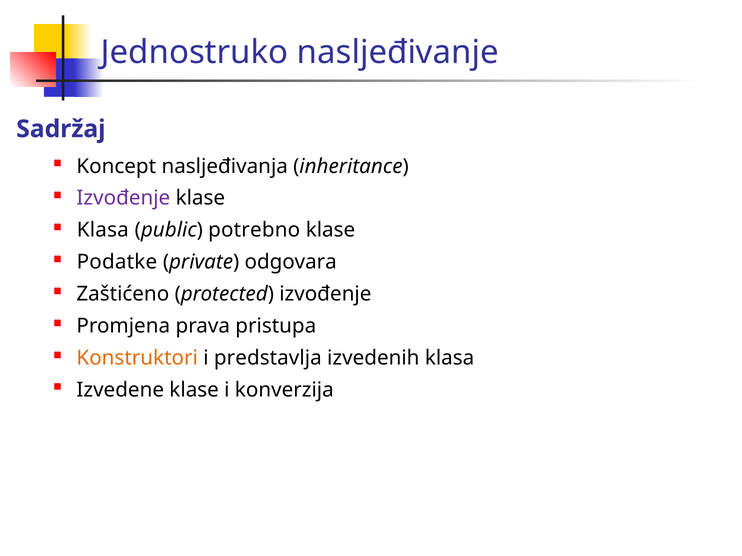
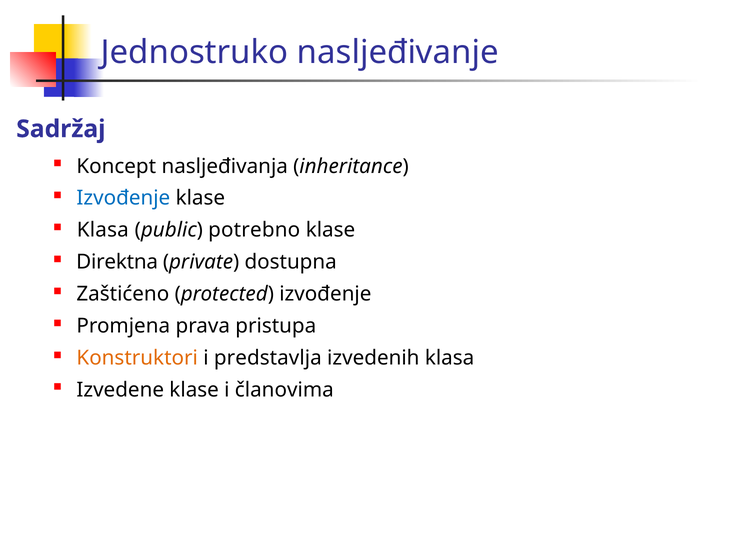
Izvođenje colour: purple -> blue (123, 198)
Podatke: Podatke -> Direktna (117, 262)
odgovara: odgovara -> dostupna (291, 262)
konverzija: konverzija -> članovima (284, 390)
